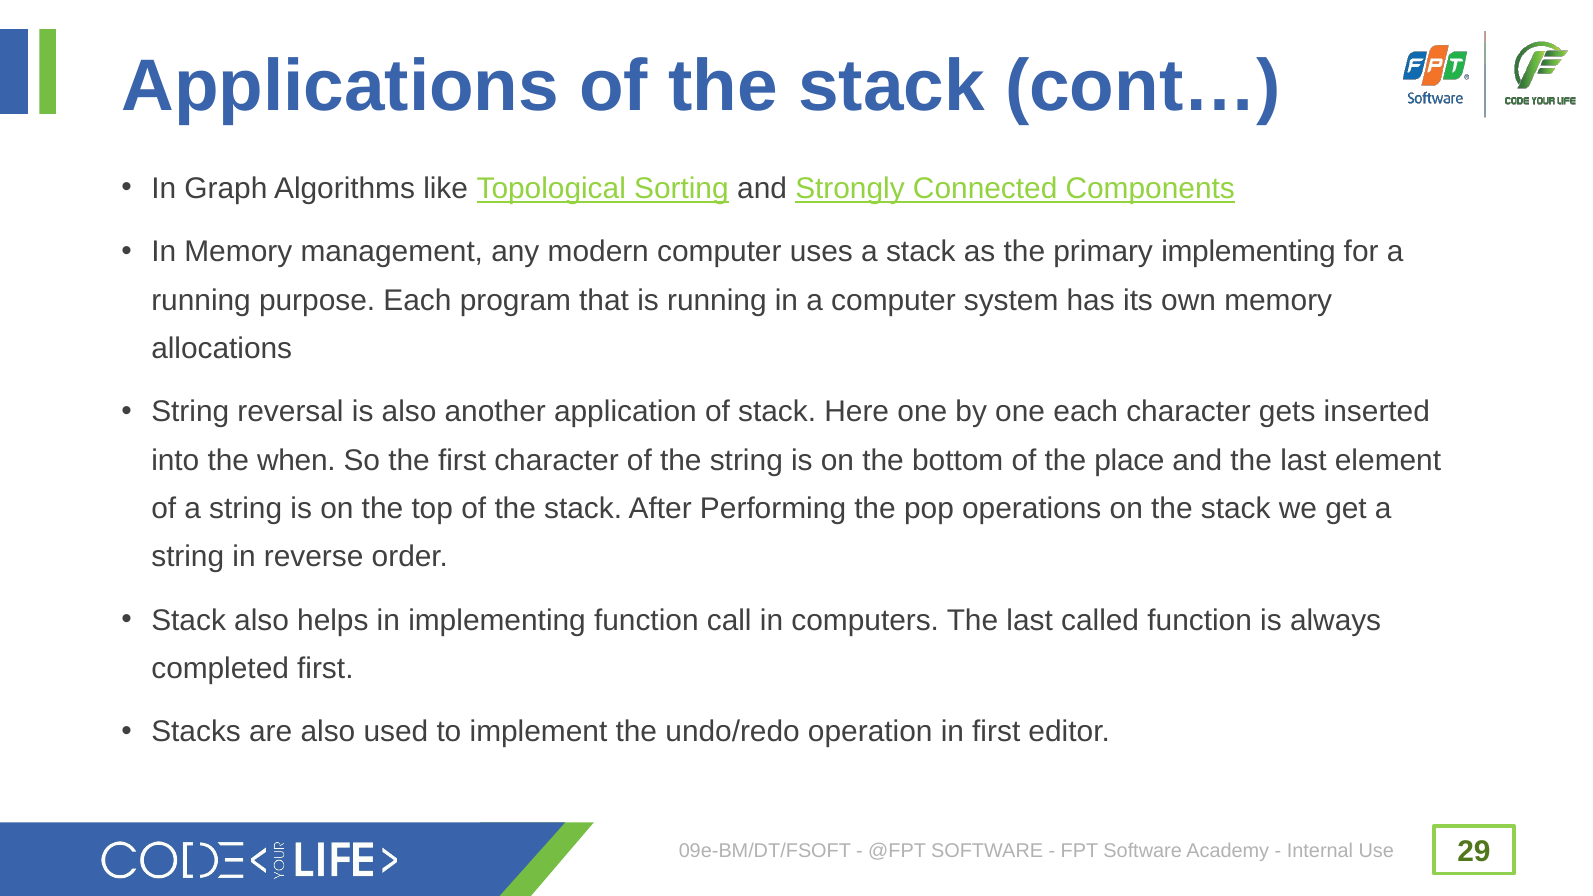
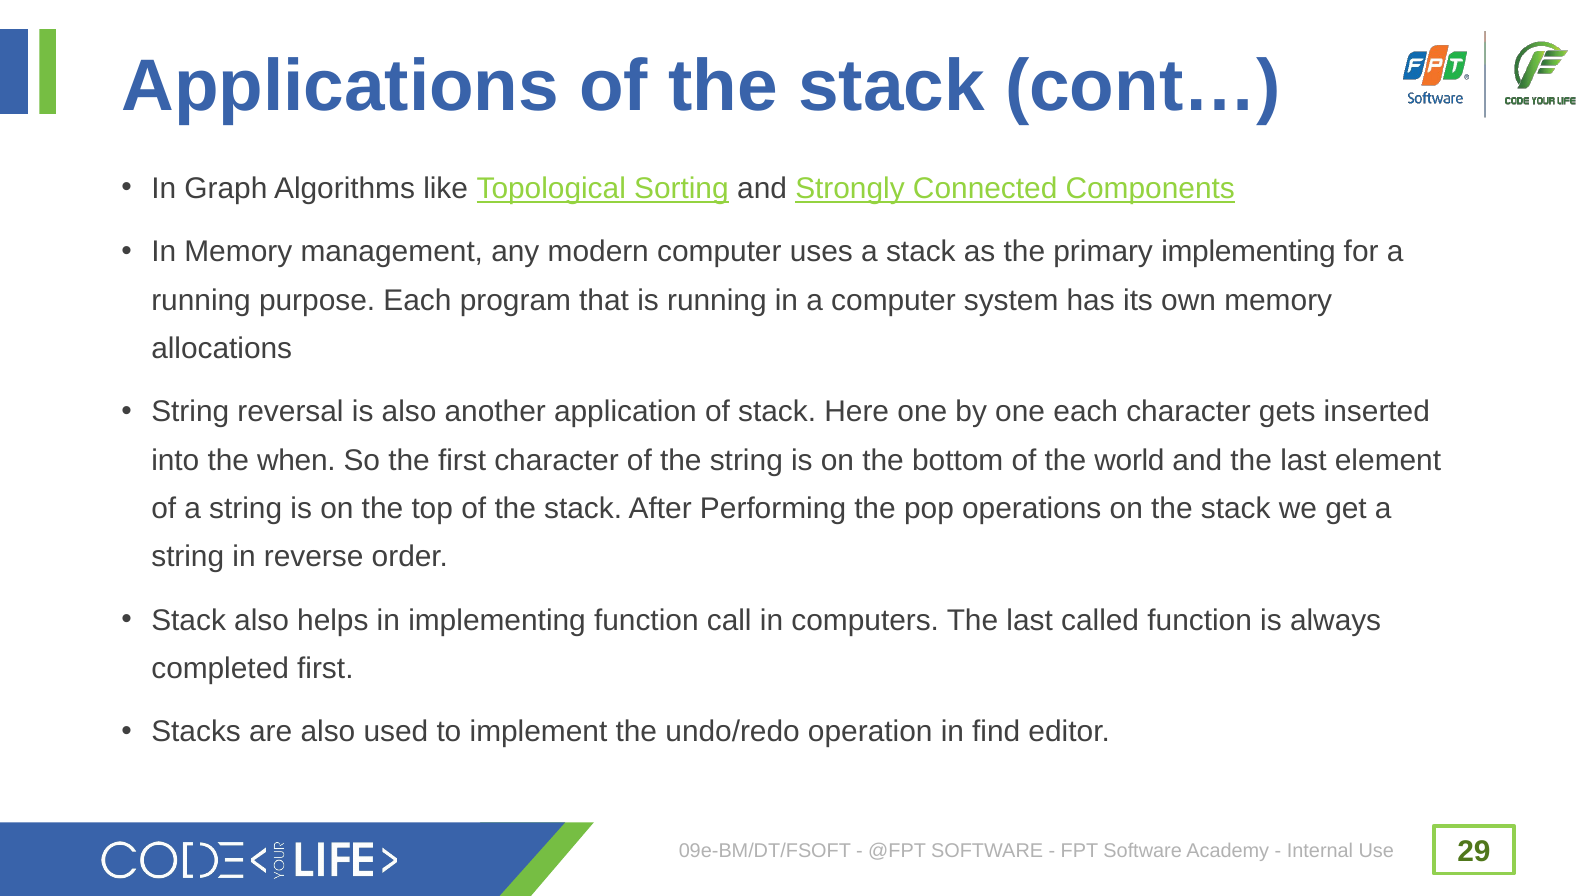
place: place -> world (1130, 460)
in first: first -> find (996, 732)
